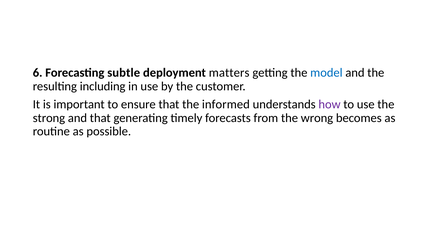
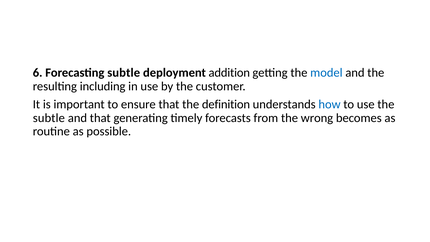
matters: matters -> addition (229, 73)
informed: informed -> definition (226, 104)
how colour: purple -> blue (330, 104)
strong: strong -> subtle (49, 118)
